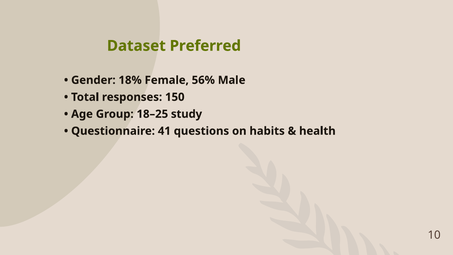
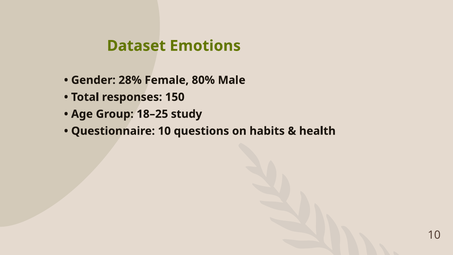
Preferred: Preferred -> Emotions (205, 46)
18%: 18% -> 28% (130, 80)
56%: 56% -> 80% (203, 80)
Questionnaire 41: 41 -> 10 (164, 131)
